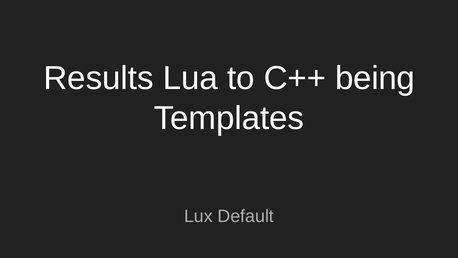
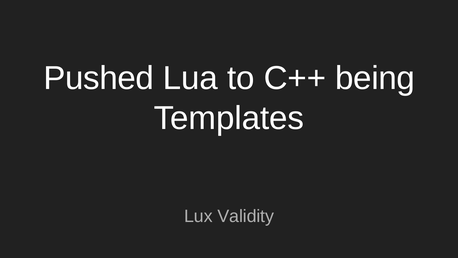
Results: Results -> Pushed (99, 78)
Default: Default -> Validity (246, 216)
